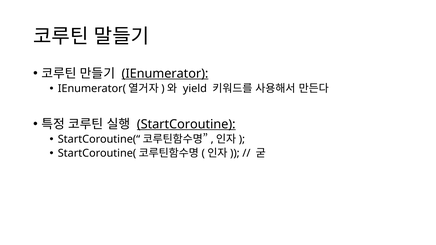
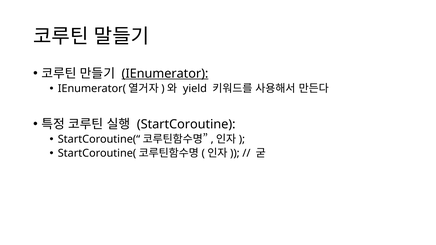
StartCoroutine underline: present -> none (186, 124)
